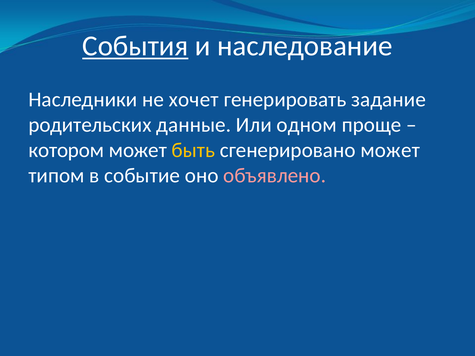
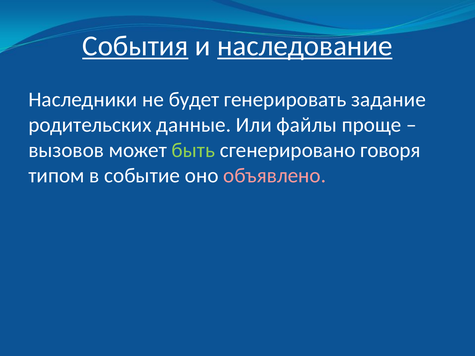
наследование underline: none -> present (305, 46)
хочет: хочет -> будет (194, 100)
одном: одном -> файлы (307, 125)
котором: котором -> вызовов (66, 150)
быть colour: yellow -> light green (193, 150)
сгенерировано может: может -> говоря (390, 150)
